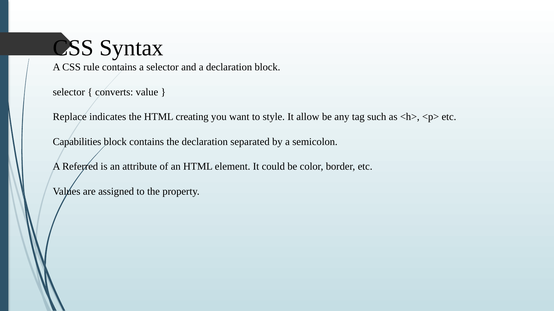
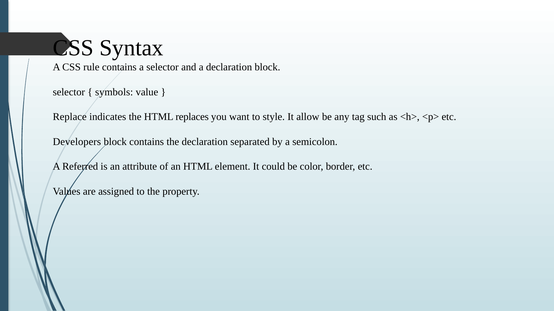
converts: converts -> symbols (114, 92)
сrеаting: сrеаting -> replaces (192, 117)
Capabilities: Capabilities -> Developers (77, 142)
